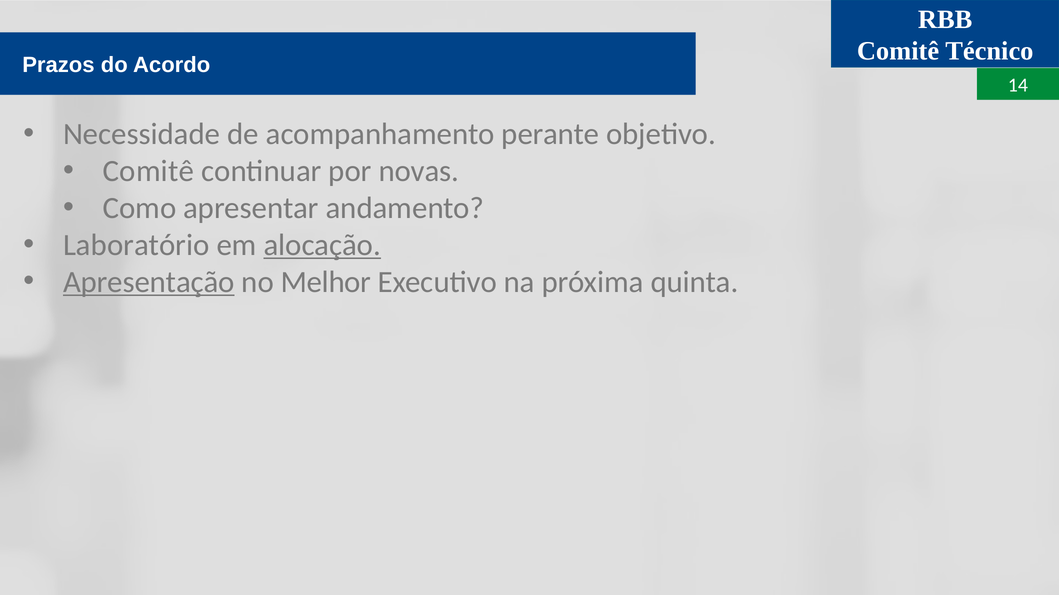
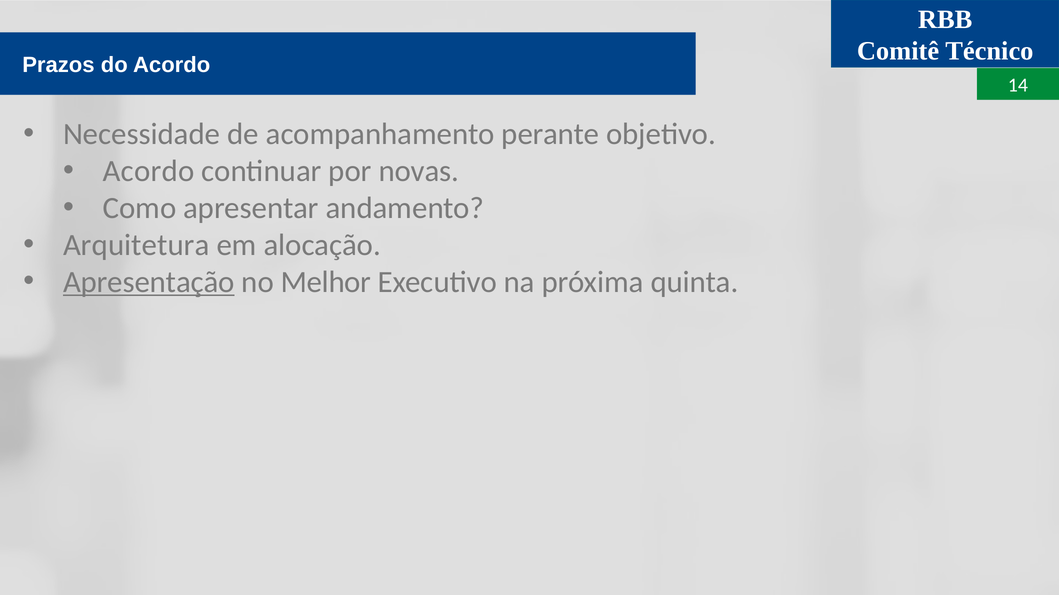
Comitê: Comitê -> Acordo (149, 171)
Laboratório: Laboratório -> Arquitetura (136, 245)
alocação underline: present -> none (322, 245)
